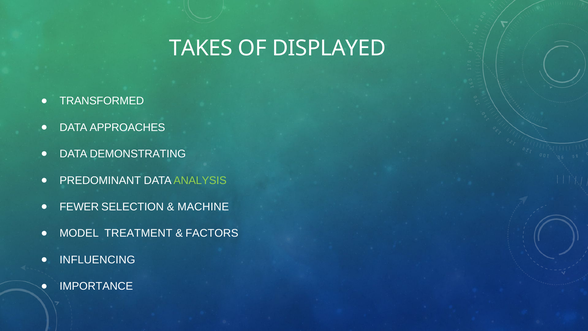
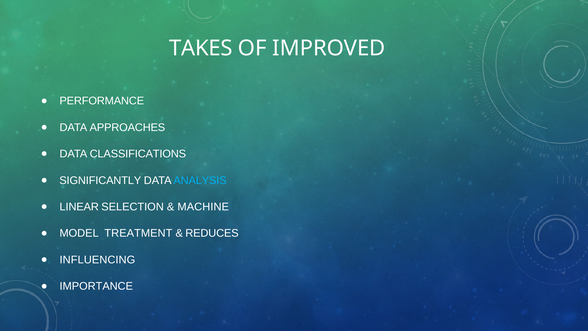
DISPLAYED: DISPLAYED -> IMPROVED (329, 48)
TRANSFORMED: TRANSFORMED -> PERFORMANCE (102, 101)
DEMONSTRATING: DEMONSTRATING -> CLASSIFICATIONS (138, 154)
PREDOMINANT: PREDOMINANT -> SIGNIFICANTLY (100, 180)
ANALYSIS colour: light green -> light blue (200, 180)
FEWER: FEWER -> LINEAR (79, 207)
FACTORS: FACTORS -> REDUCES (212, 233)
